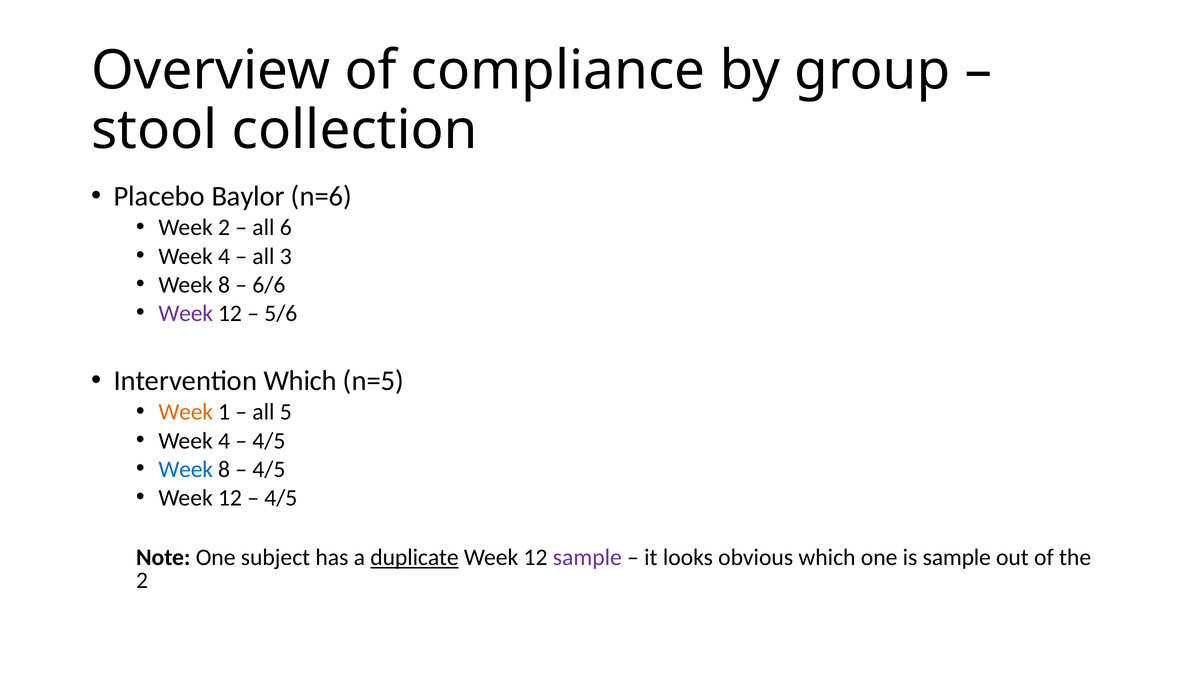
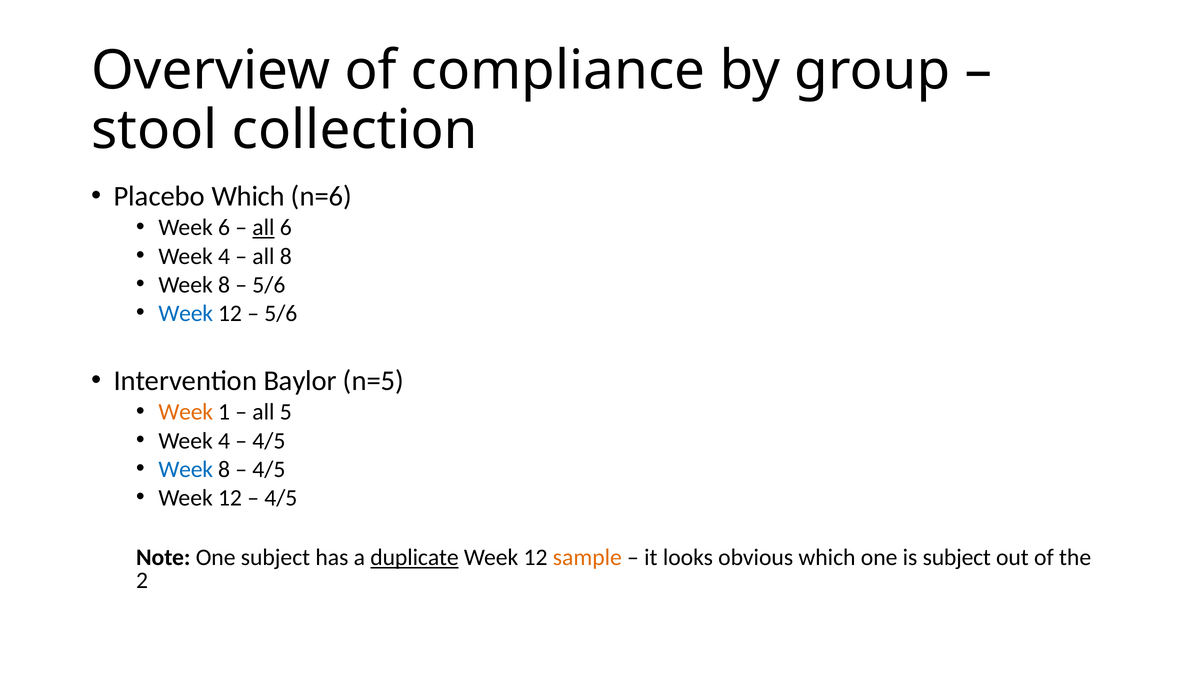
Placebo Baylor: Baylor -> Which (248, 196)
Week 2: 2 -> 6 (224, 228)
all underline: none -> present (263, 228)
all 3: 3 -> 8 (286, 256)
6/6: 6/6 -> 5/6 (269, 285)
Week colour: purple -> blue (186, 313)
Intervention Which: Which -> Baylor (300, 381)
sample colour: purple -> orange (587, 557)
is sample: sample -> subject (957, 557)
